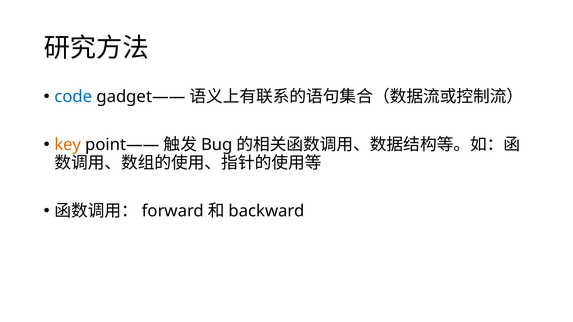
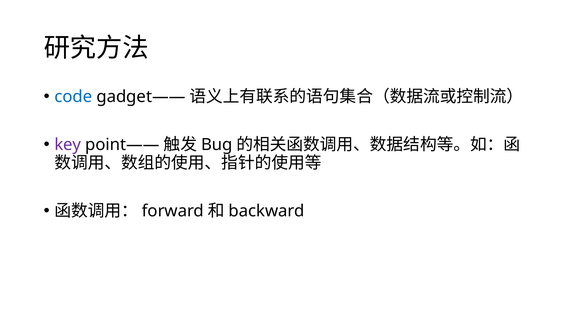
key colour: orange -> purple (68, 145)
